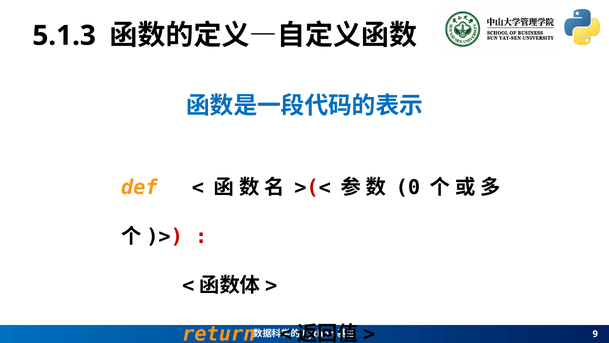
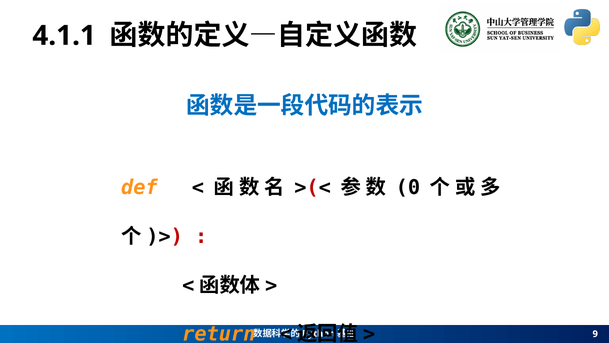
5.1.3: 5.1.3 -> 4.1.1 (64, 36)
